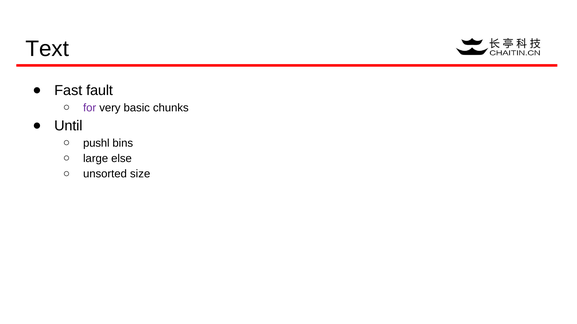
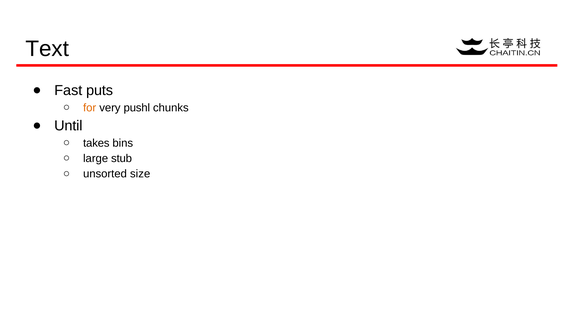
fault: fault -> puts (100, 91)
for colour: purple -> orange (90, 108)
basic: basic -> pushl (137, 108)
pushl: pushl -> takes (96, 143)
else: else -> stub (122, 159)
